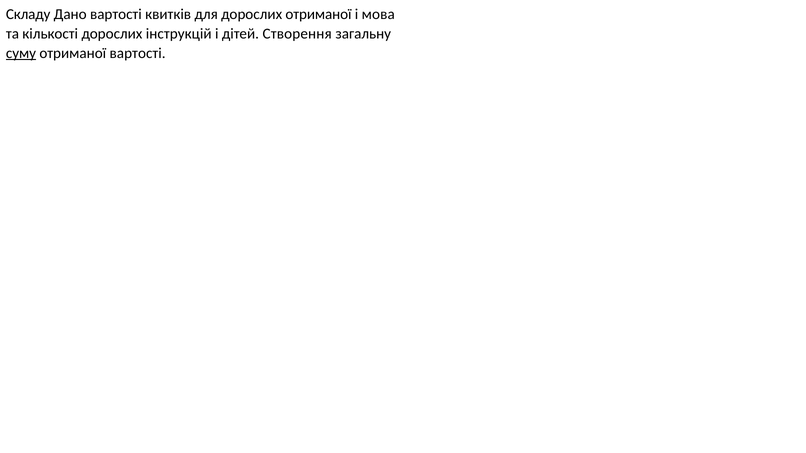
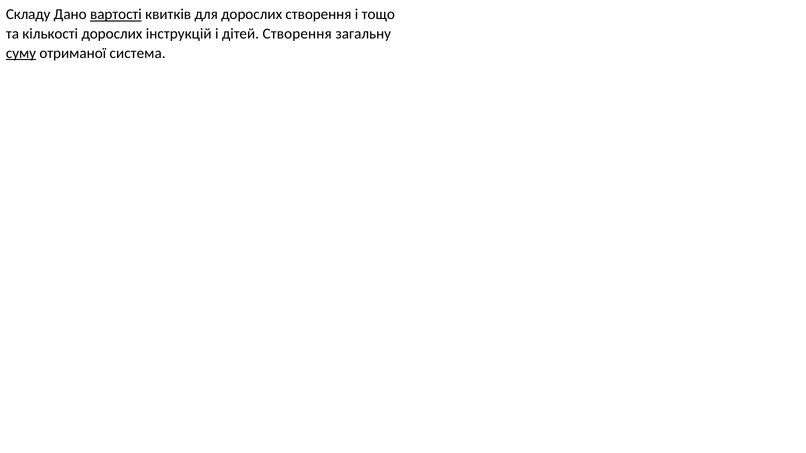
вартості underline: none -> present (116, 14)
дорослих отриманої: отриманої -> створення (318, 14)
мова: мова -> тощо (378, 14)
отриманої вартості: вартості -> система (138, 53)
